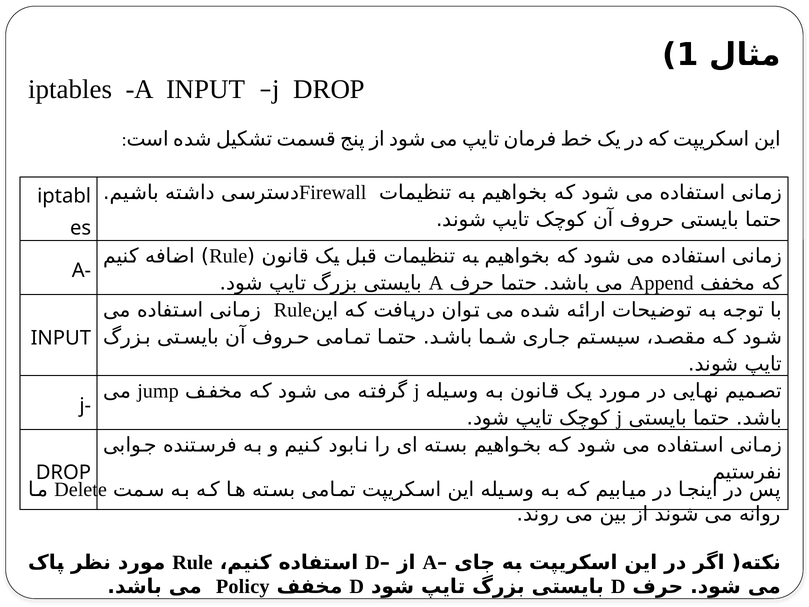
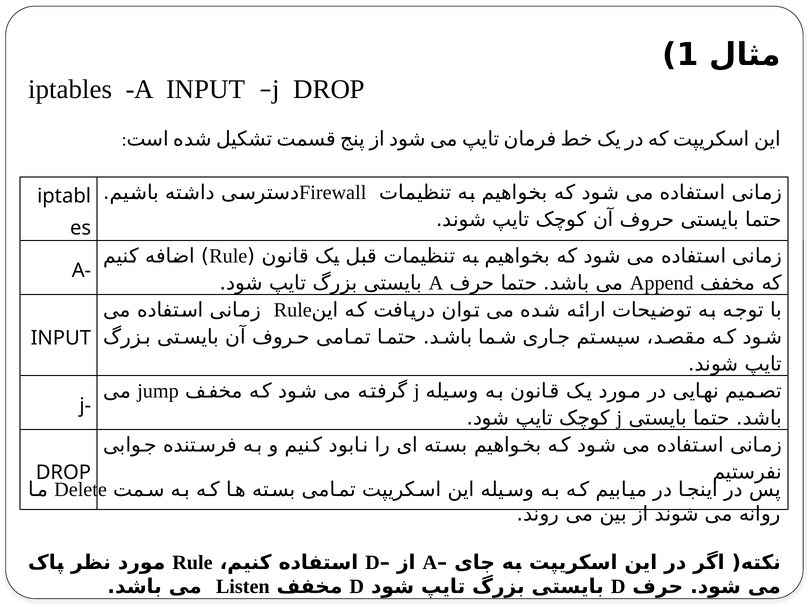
Policy: Policy -> Listen (243, 587)
